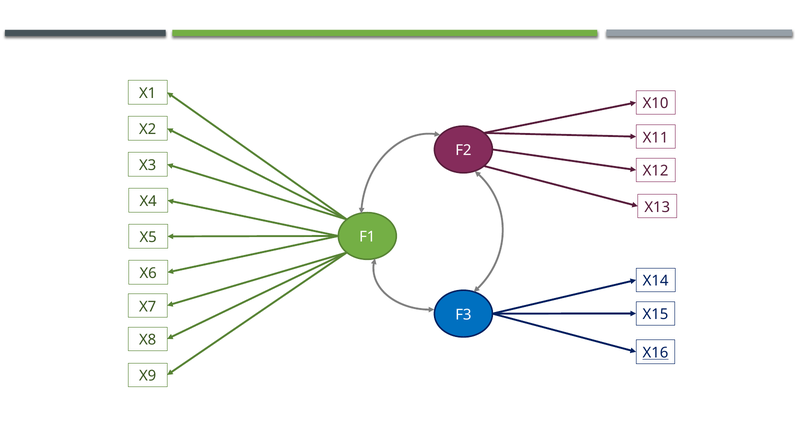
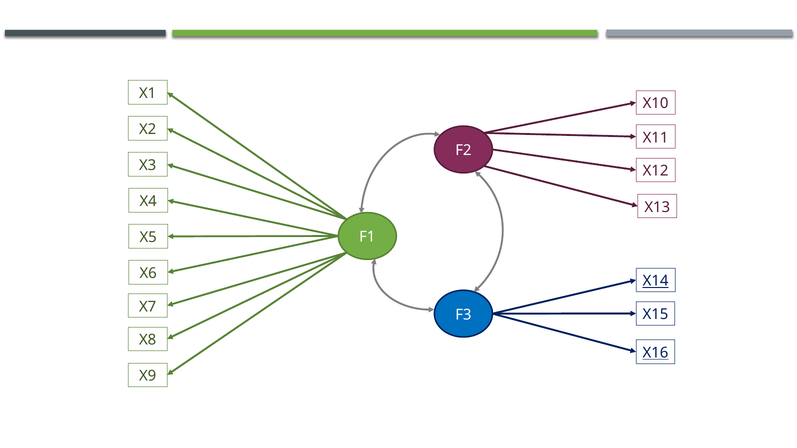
X14 underline: none -> present (656, 281)
